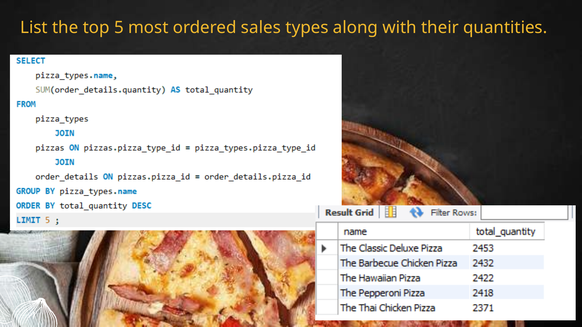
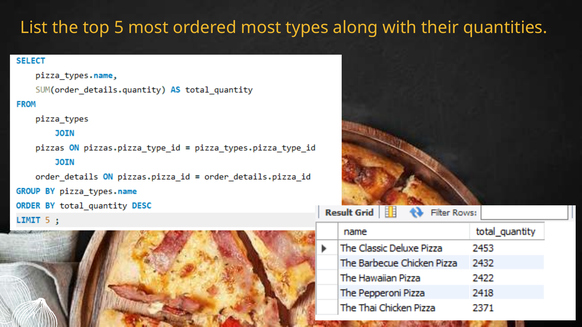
ordered sales: sales -> most (261, 28)
